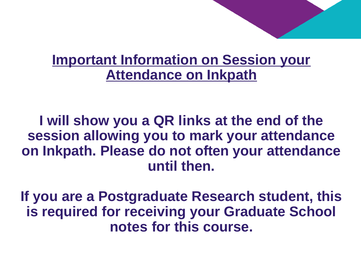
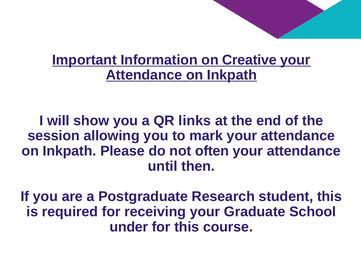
on Session: Session -> Creative (249, 60)
notes: notes -> under (129, 227)
